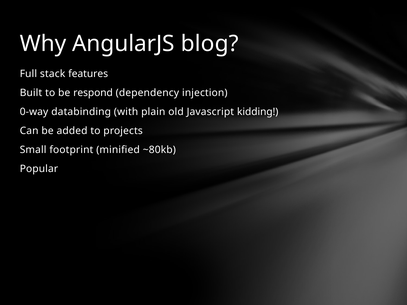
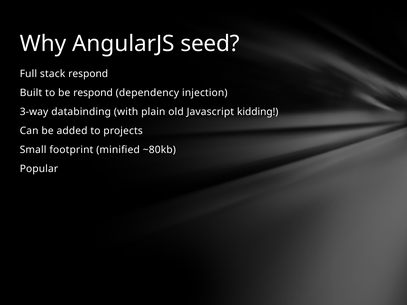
blog: blog -> seed (210, 44)
stack features: features -> respond (88, 74)
0-way: 0-way -> 3-way (34, 112)
